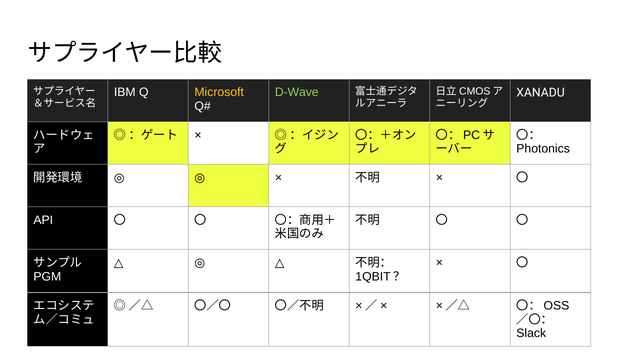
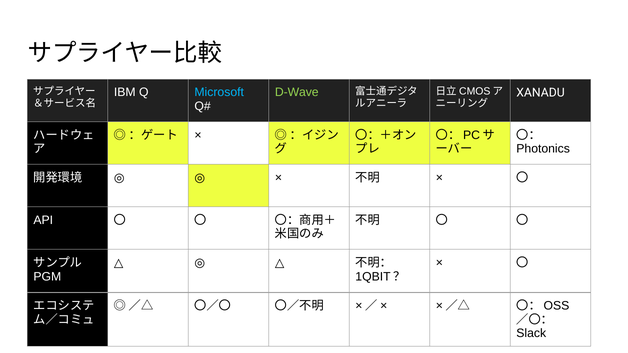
Microsoft colour: yellow -> light blue (219, 92)
